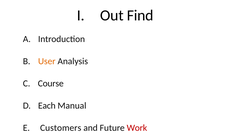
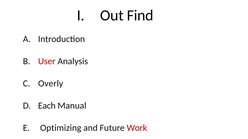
User colour: orange -> red (47, 61)
Course: Course -> Overly (51, 84)
Customers: Customers -> Optimizing (61, 128)
